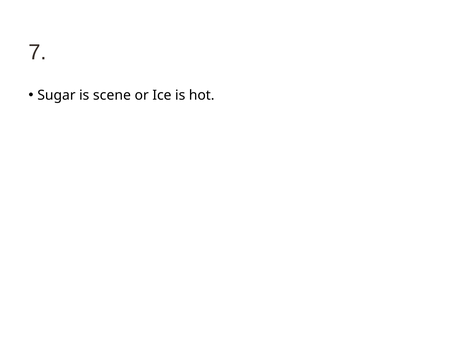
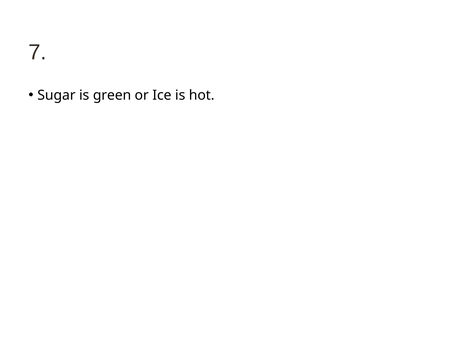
scene: scene -> green (112, 95)
